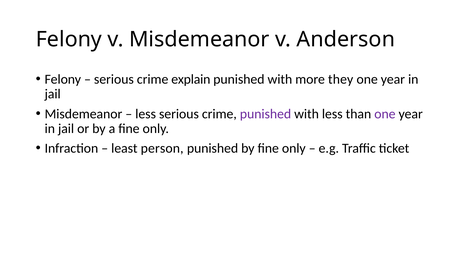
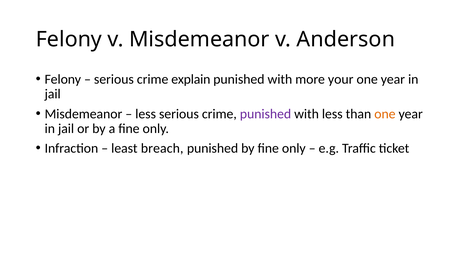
they: they -> your (341, 79)
one colour: purple -> orange (385, 114)
person: person -> breach (162, 148)
